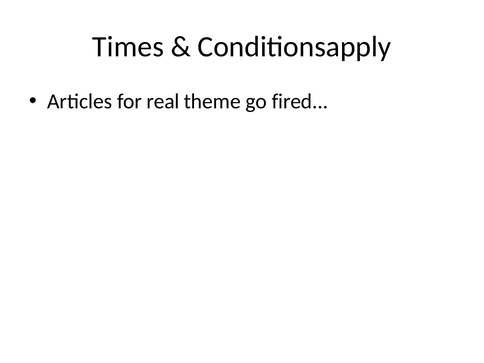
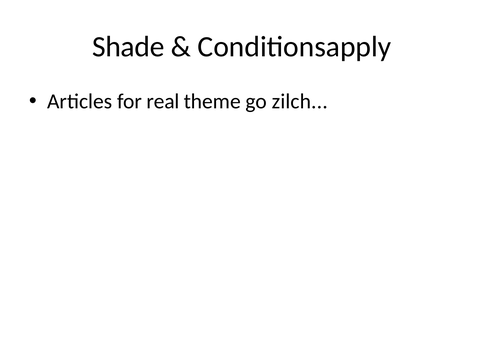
Times: Times -> Shade (128, 47)
fired: fired -> zilch (300, 102)
